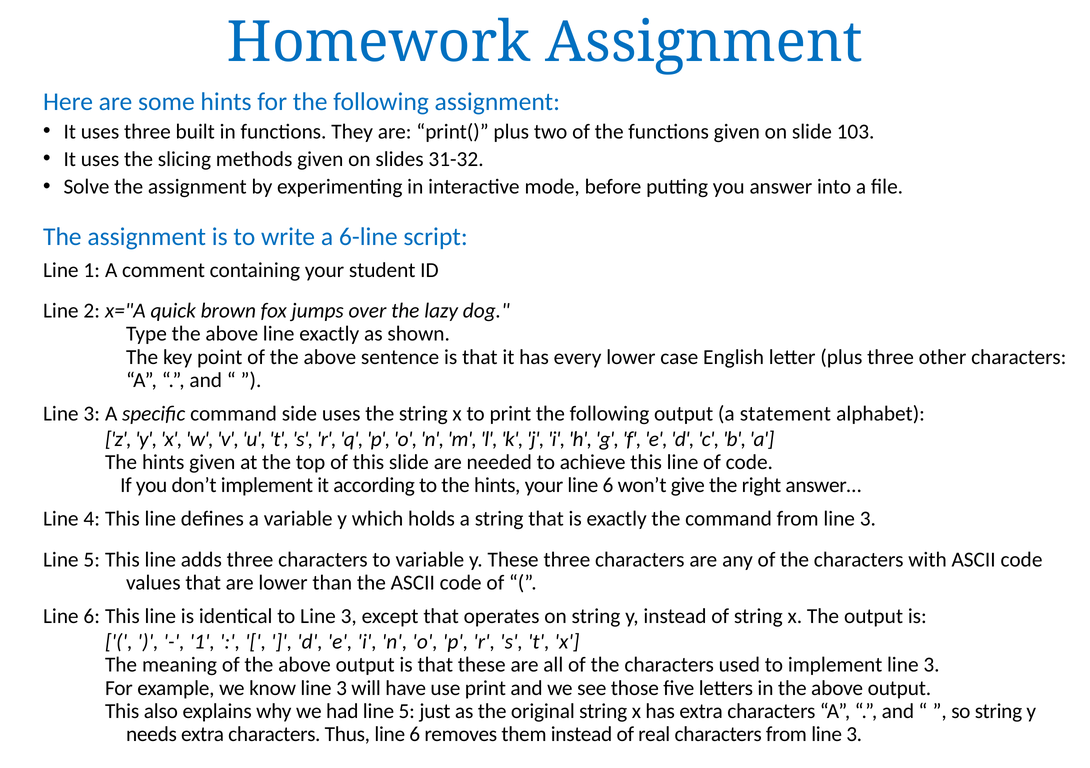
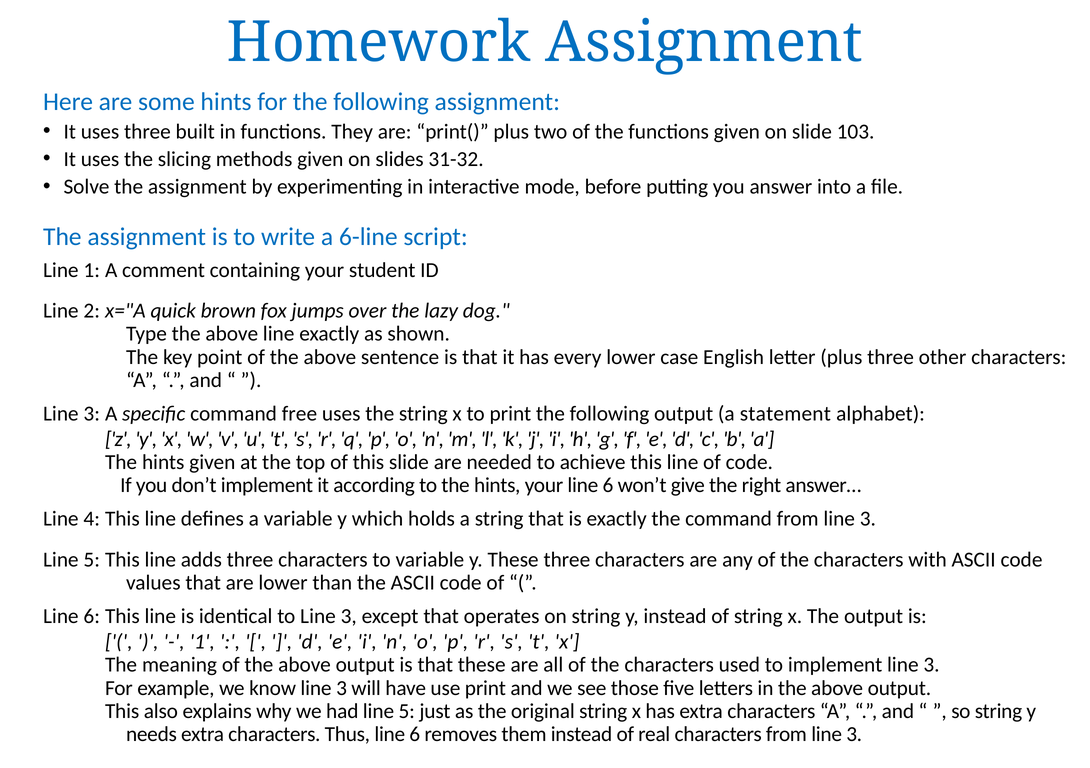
side: side -> free (299, 414)
